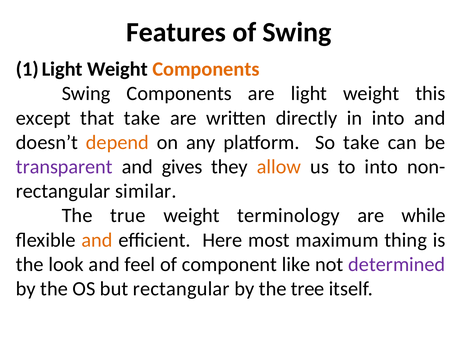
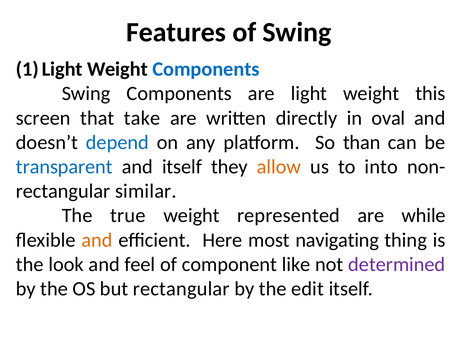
Components colour: orange -> blue (206, 69)
except: except -> screen (43, 118)
in into: into -> oval (388, 118)
depend colour: orange -> blue (117, 143)
So take: take -> than (362, 143)
transparent colour: purple -> blue (64, 167)
and gives: gives -> itself (182, 167)
terminology: terminology -> represented (289, 216)
maximum: maximum -> navigating (337, 240)
tree: tree -> edit (307, 289)
